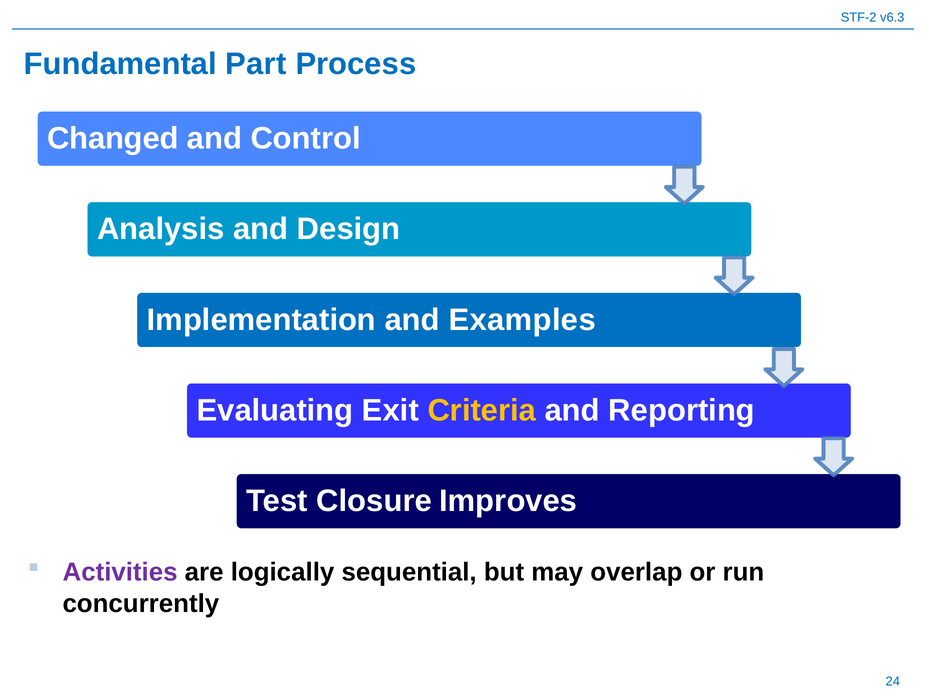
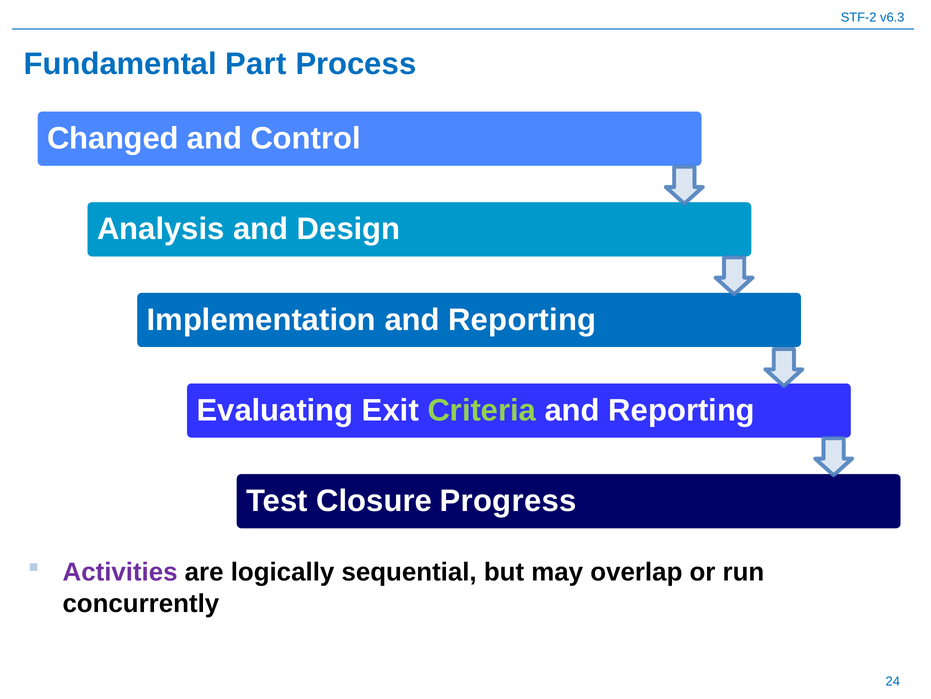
Implementation and Examples: Examples -> Reporting (522, 319)
Criteria colour: yellow -> light green (482, 410)
Improves: Improves -> Progress (508, 500)
